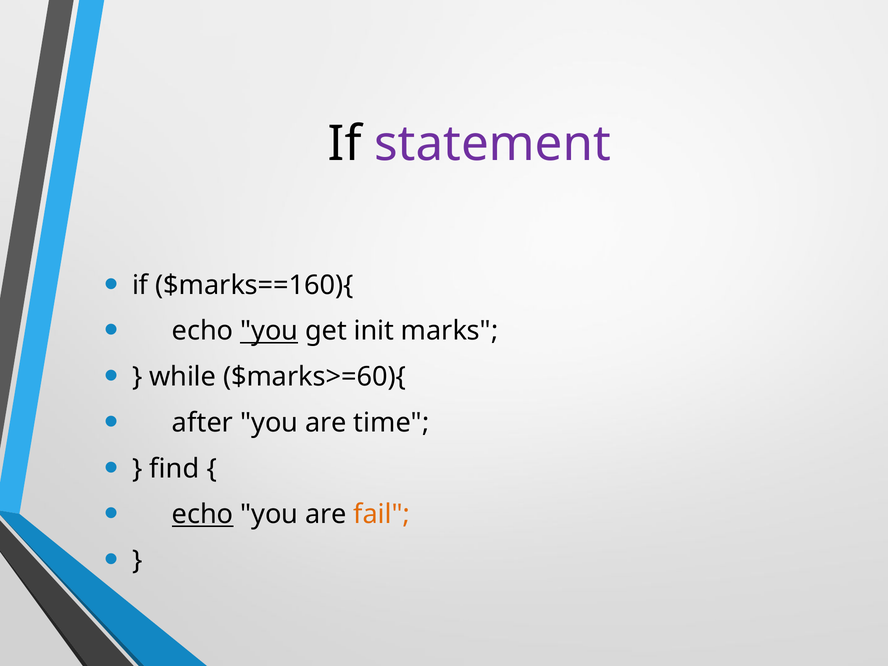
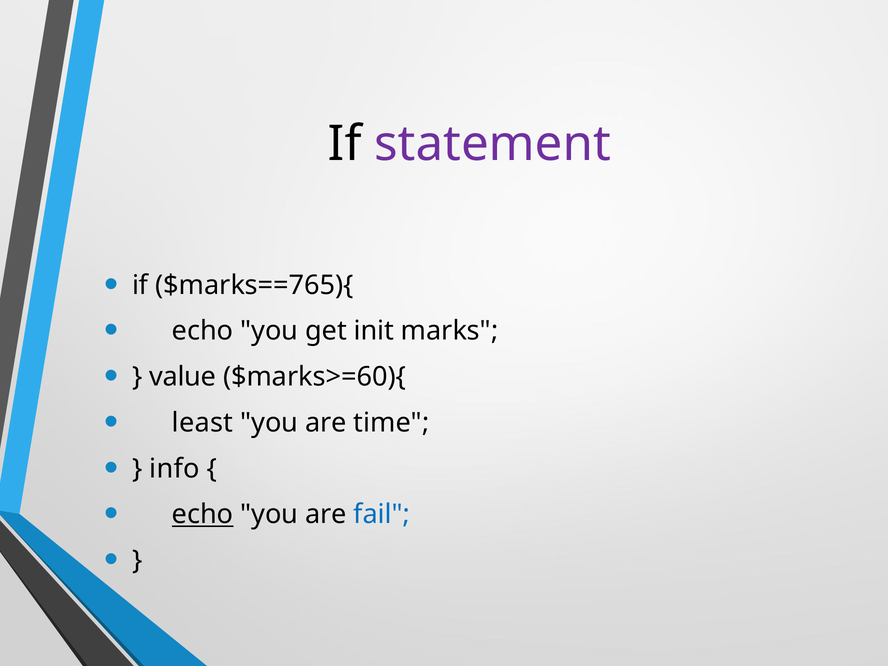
$marks==160){: $marks==160){ -> $marks==765){ (255, 285)
you underline: present -> none (269, 331)
while: while -> value (183, 377)
after: after -> least (202, 423)
find: find -> info (174, 469)
fail colour: orange -> blue (382, 514)
